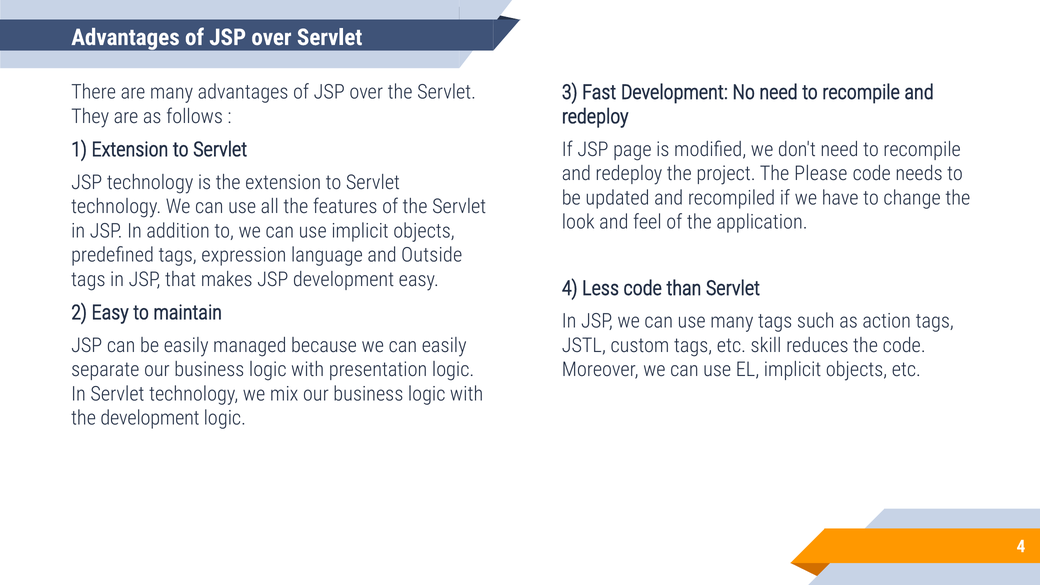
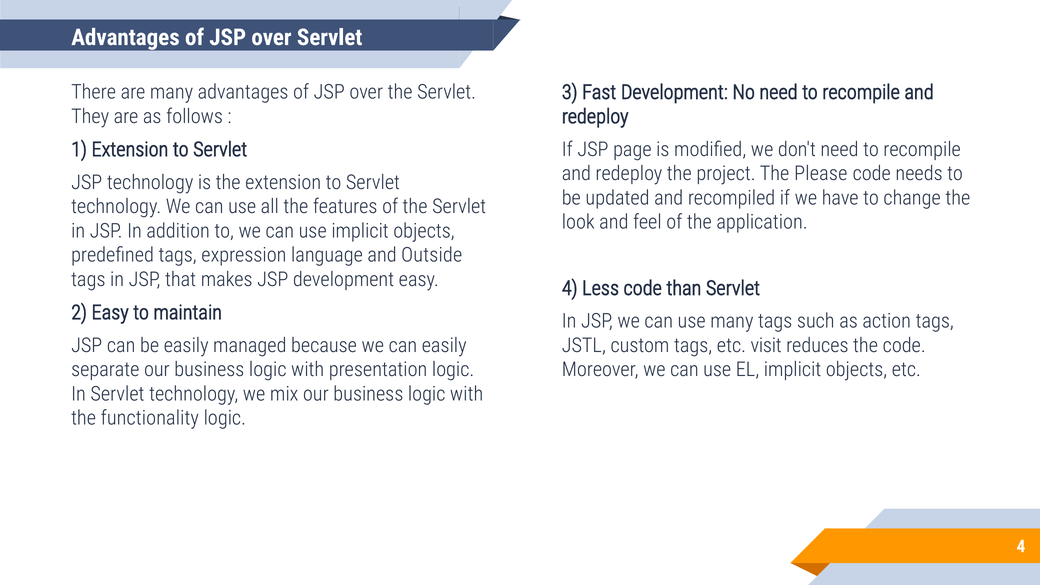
skill: skill -> visit (766, 345)
the development: development -> functionality (150, 418)
